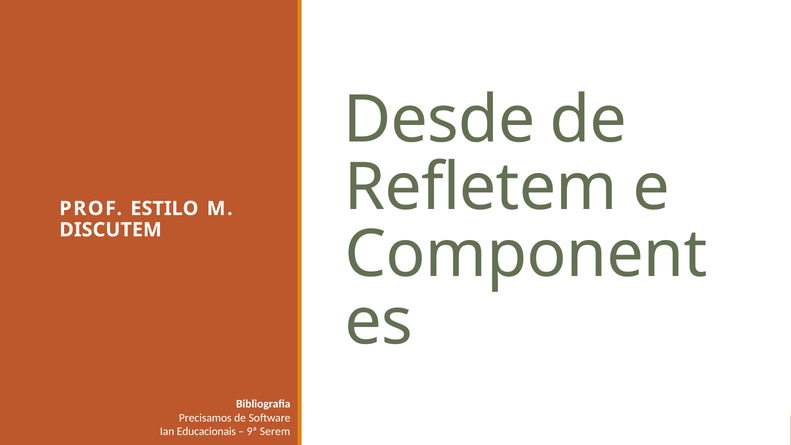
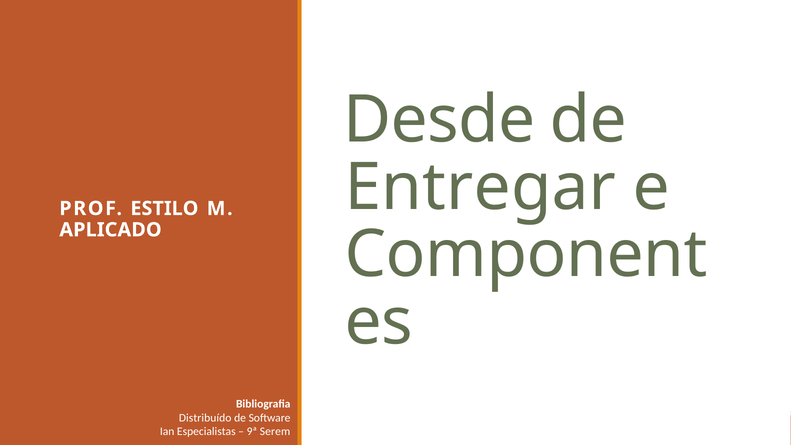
Refletem: Refletem -> Entregar (480, 187)
DISCUTEM: DISCUTEM -> APLICADO (110, 230)
Precisamos: Precisamos -> Distribuído (205, 418)
Educacionais: Educacionais -> Especialistas (206, 432)
